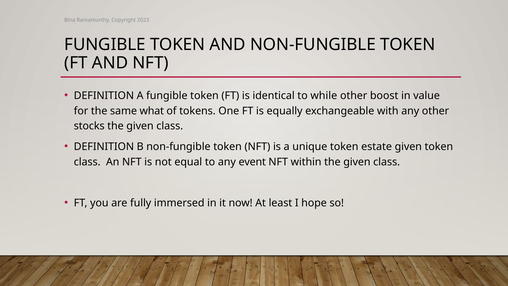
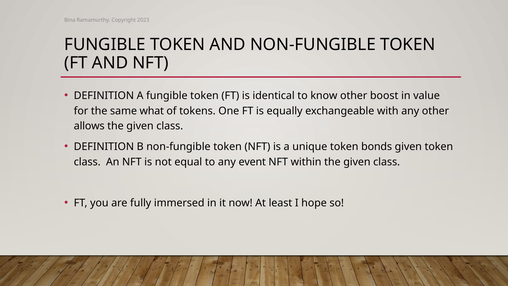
while: while -> know (324, 96)
stocks: stocks -> allows (89, 126)
estate: estate -> bonds (377, 147)
